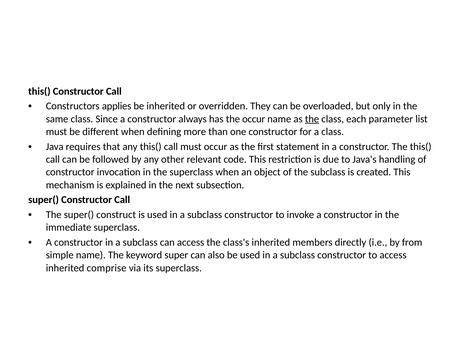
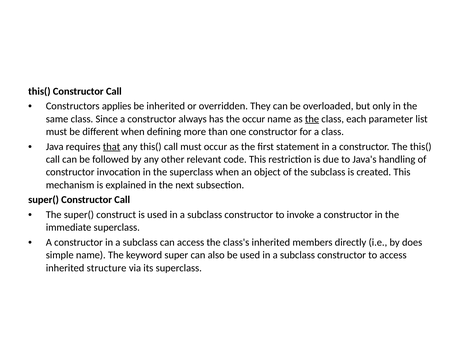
that underline: none -> present (112, 146)
from: from -> does (412, 242)
comprise: comprise -> structure (107, 268)
